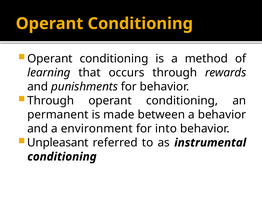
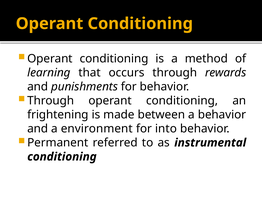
permanent: permanent -> frightening (58, 114)
Unpleasant: Unpleasant -> Permanent (58, 142)
